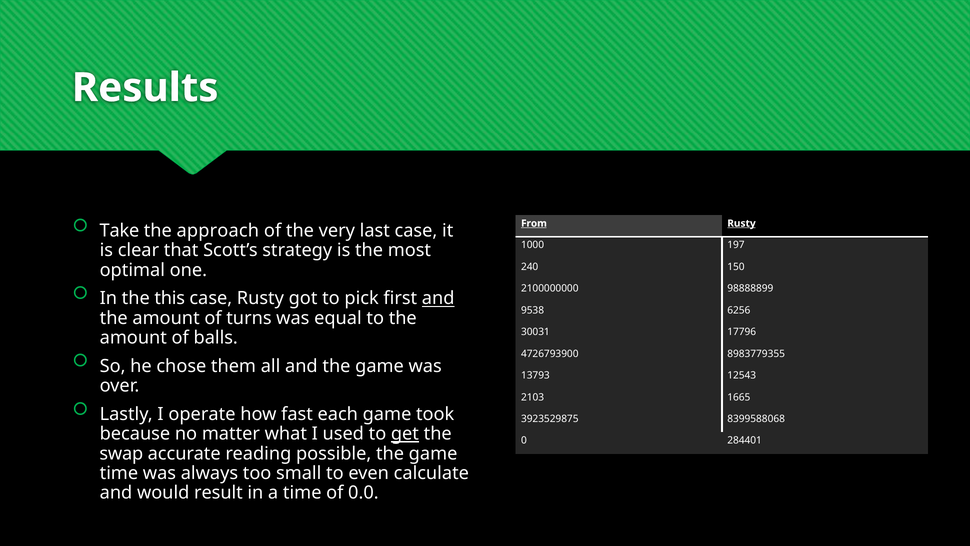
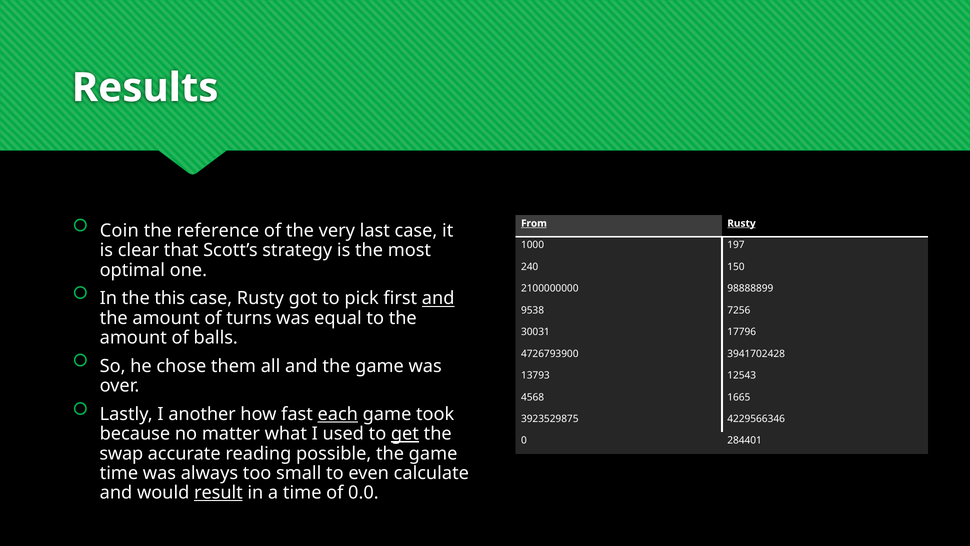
Take: Take -> Coin (119, 231)
approach: approach -> reference (218, 231)
6256: 6256 -> 7256 (739, 310)
8983779355: 8983779355 -> 3941702428 (756, 354)
2103: 2103 -> 4568 (533, 397)
operate: operate -> another (202, 414)
each underline: none -> present (338, 414)
8399588068: 8399588068 -> 4229566346 (756, 419)
result underline: none -> present (218, 493)
